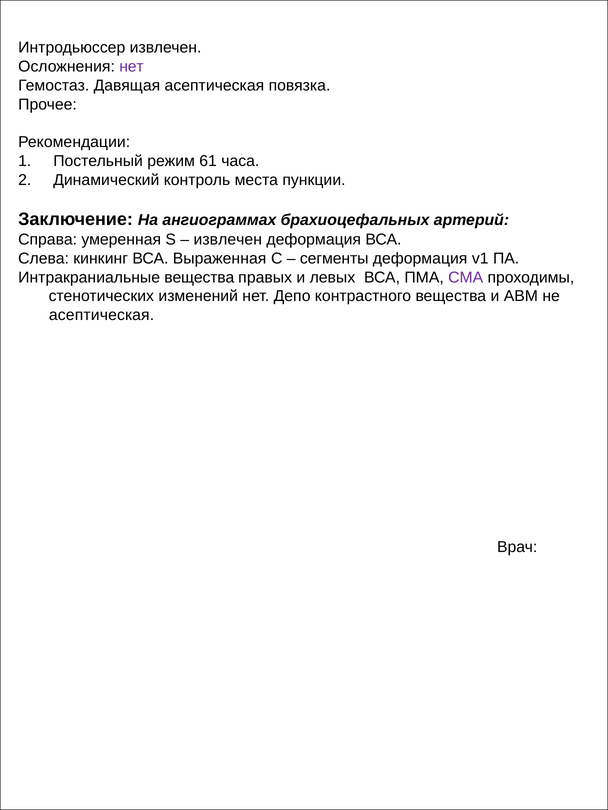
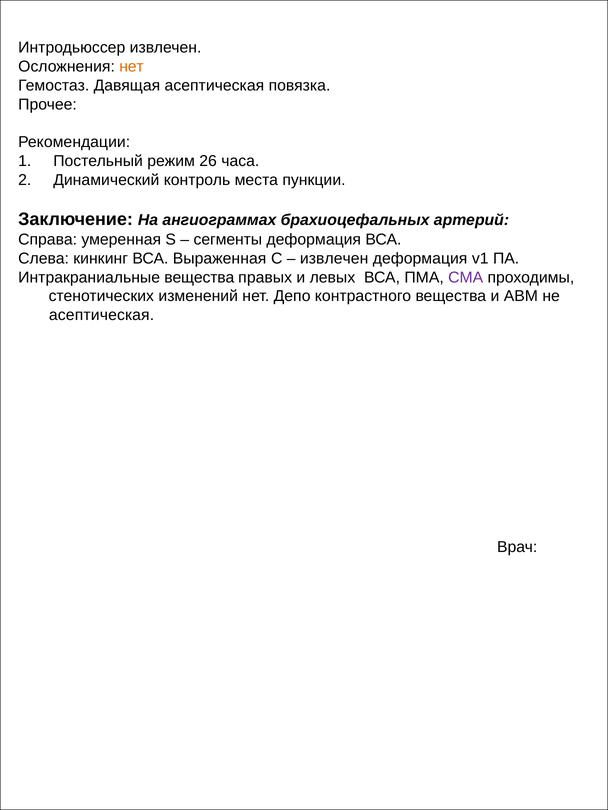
нет colour: purple -> orange (131, 67)
61: 61 -> 26 (208, 161)
извлечен: извлечен -> сегменты (228, 240)
сегменты: сегменты -> извлечен (334, 259)
